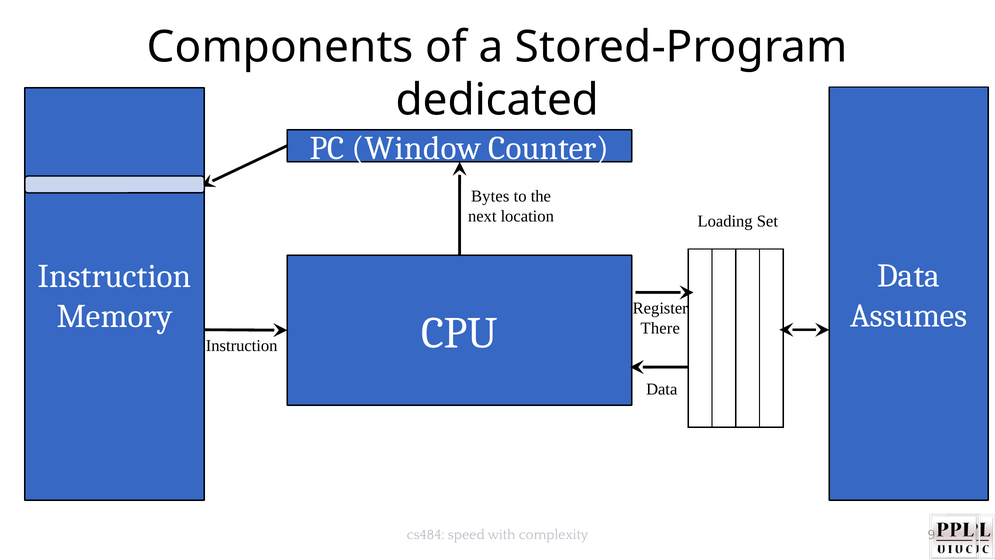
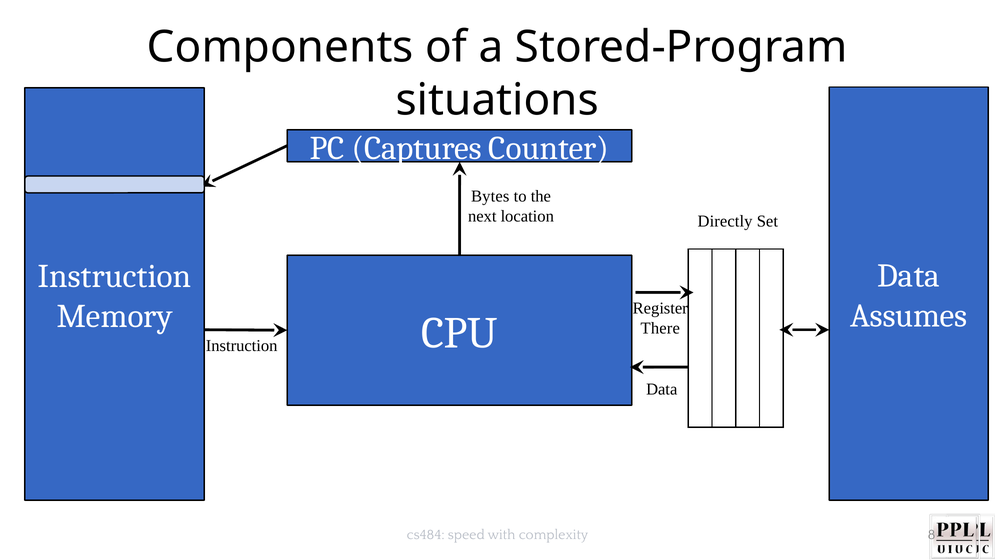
dedicated: dedicated -> situations (497, 100)
Window: Window -> Captures (417, 148)
Loading: Loading -> Directly (725, 221)
9: 9 -> 8 (932, 535)
